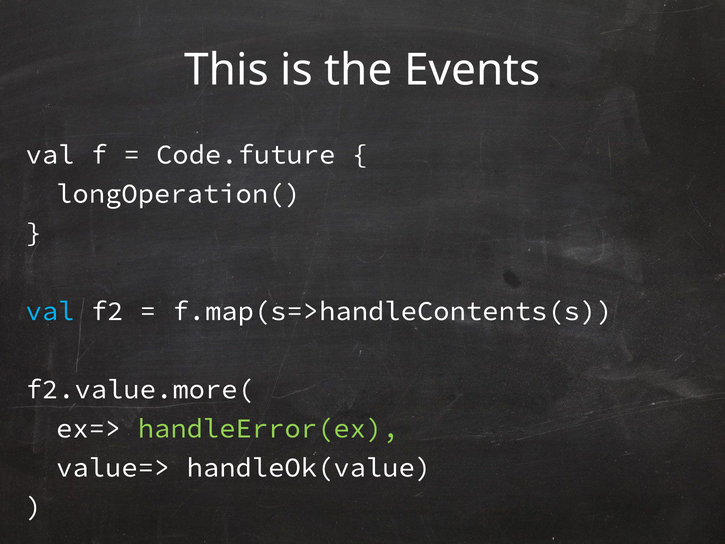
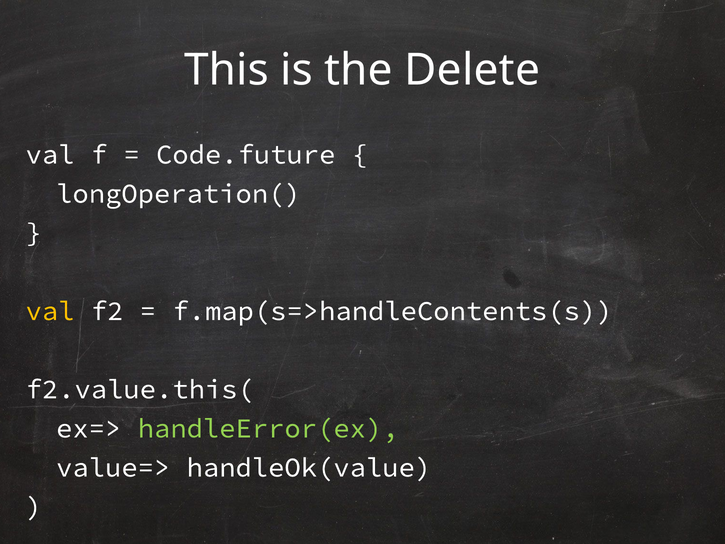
Events: Events -> Delete (472, 70)
val colour: light blue -> yellow (50, 311)
f2.value.more(: f2.value.more( -> f2.value.this( (140, 389)
